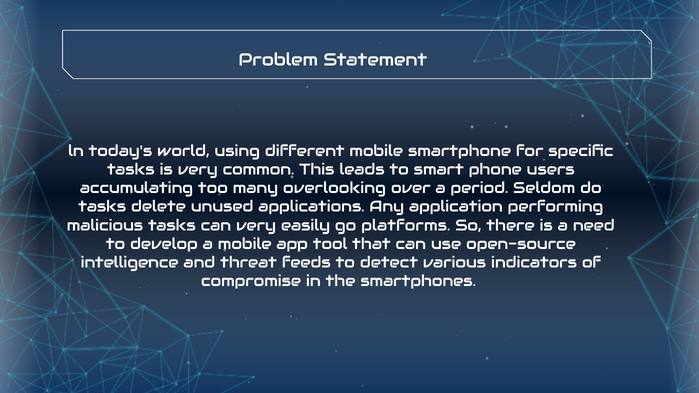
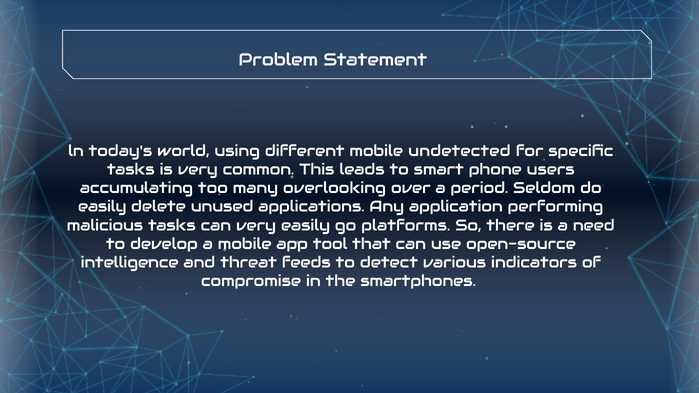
smartphone: smartphone -> undetected (459, 151)
tasks: tasks -> easily (102, 207)
